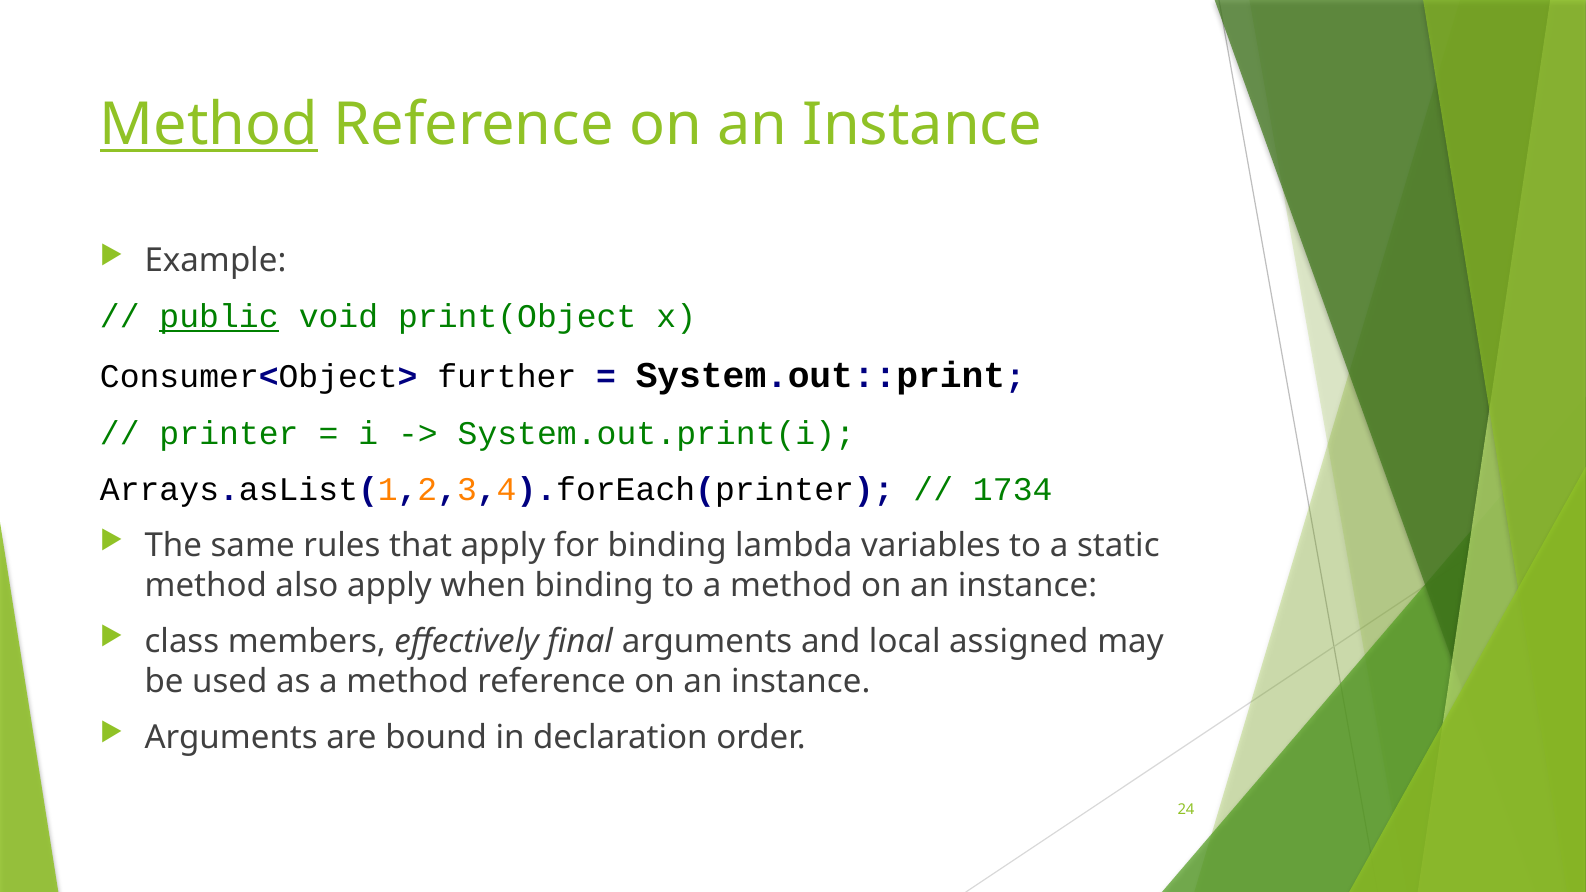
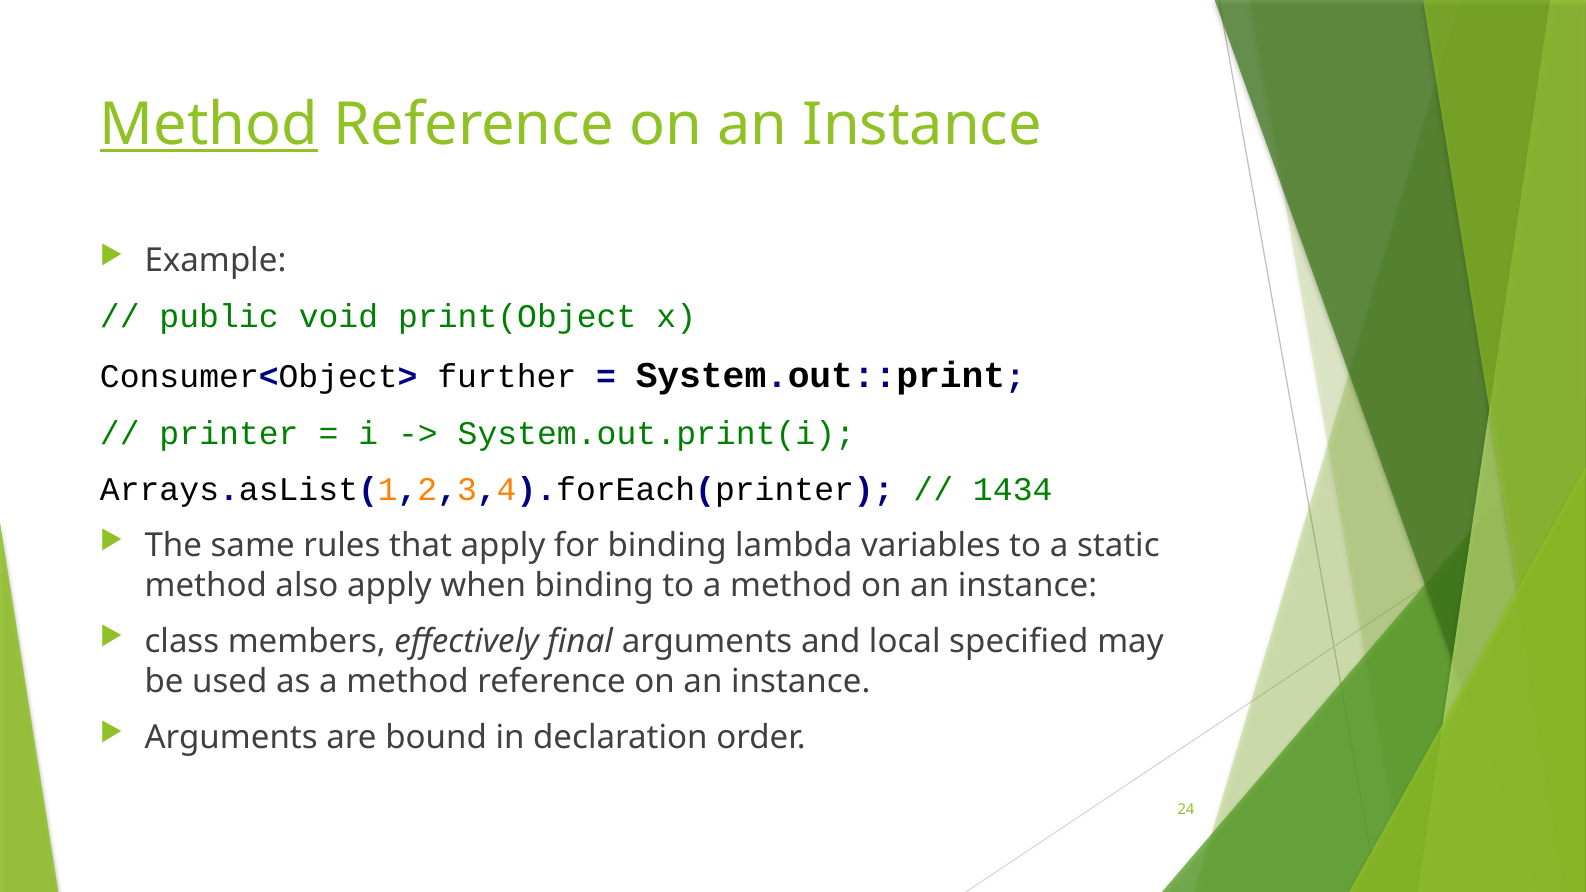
public underline: present -> none (219, 317)
1734: 1734 -> 1434 (1013, 490)
assigned: assigned -> specified (1019, 642)
